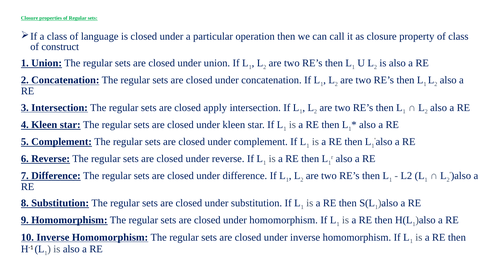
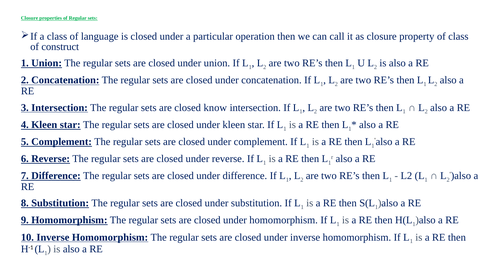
apply: apply -> know (215, 108)
